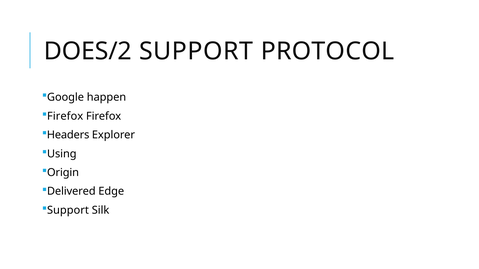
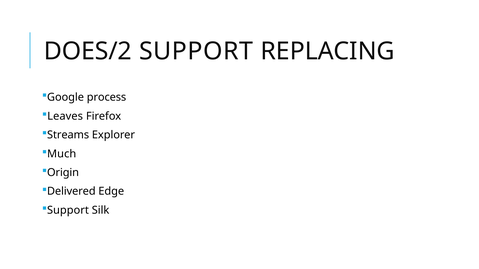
PROTOCOL: PROTOCOL -> REPLACING (328, 51)
happen: happen -> process (107, 97)
Firefox: Firefox -> Leaves (65, 116)
Headers: Headers -> Streams (68, 135)
Using: Using -> Much (62, 154)
